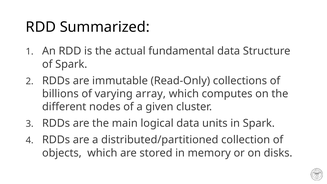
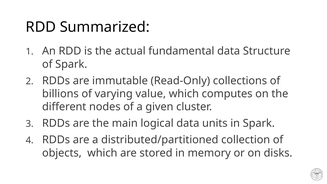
array: array -> value (151, 94)
